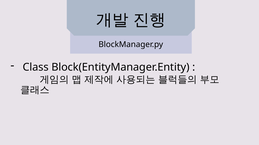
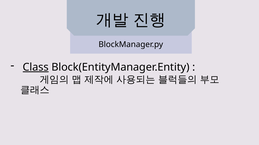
Class underline: none -> present (36, 68)
